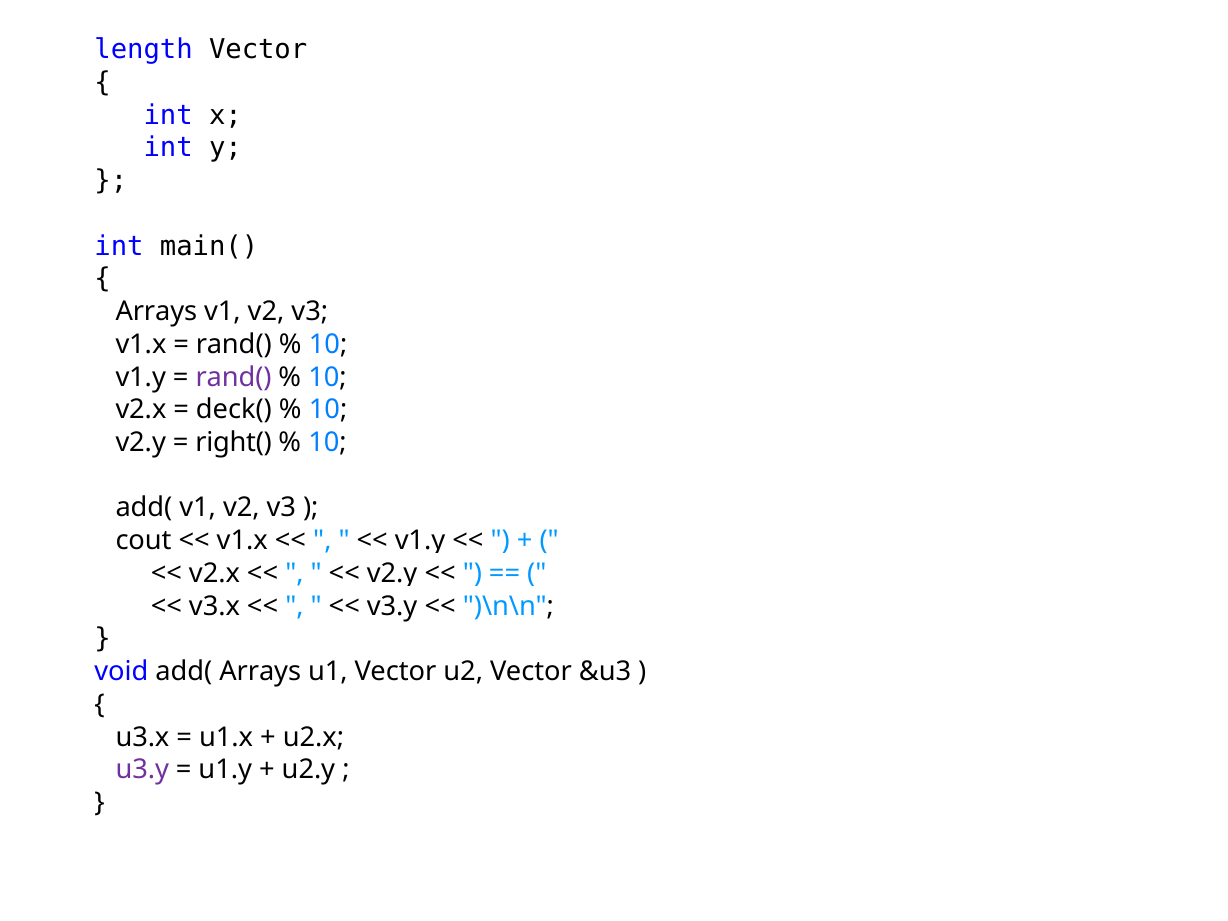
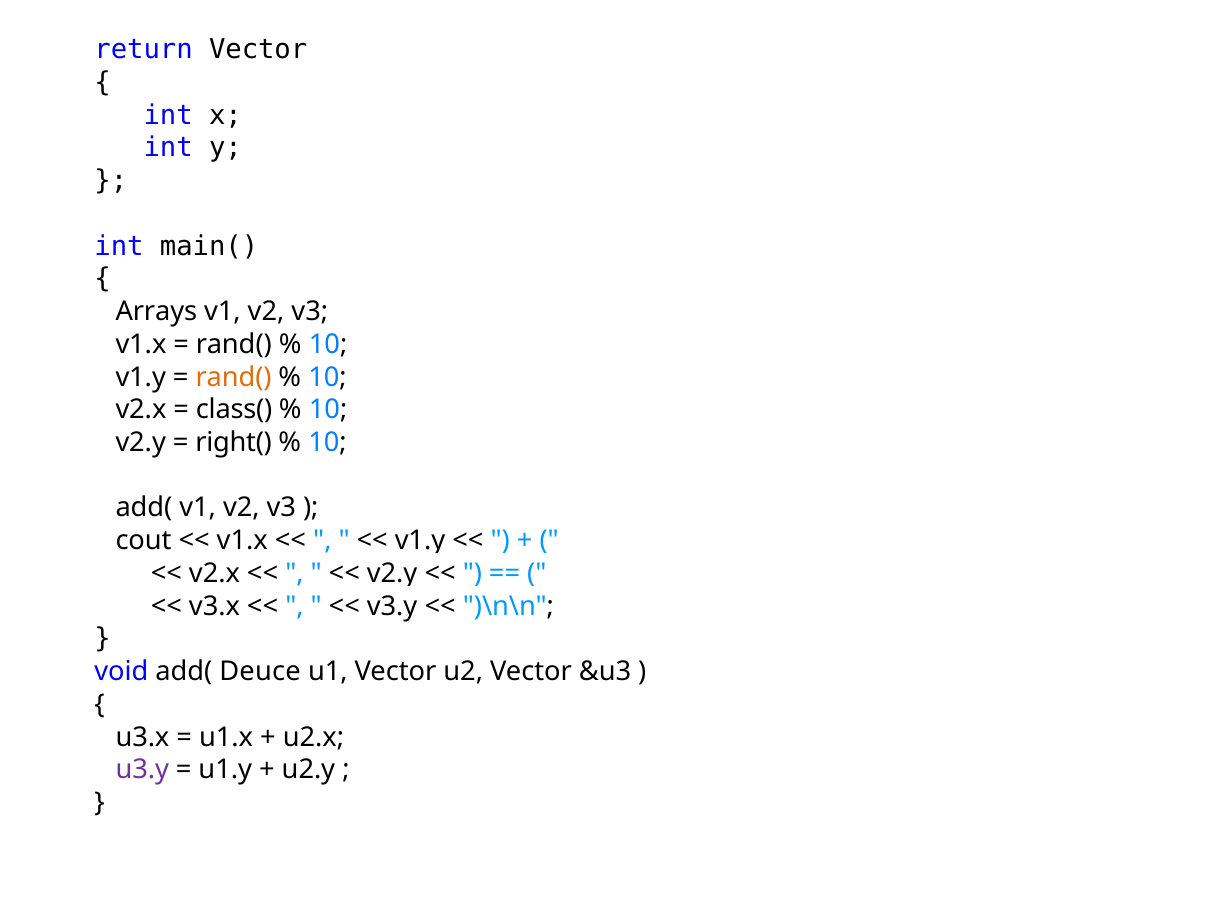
length: length -> return (144, 50)
rand( colour: purple -> orange (234, 377)
deck(: deck( -> class( (234, 410)
add( Arrays: Arrays -> Deuce (260, 672)
